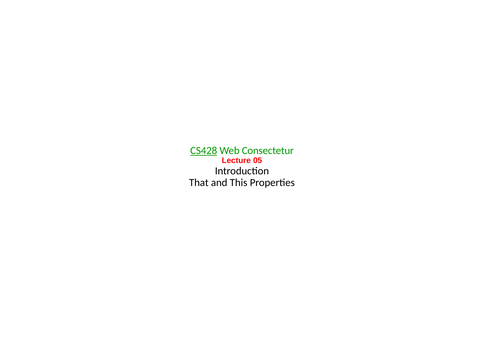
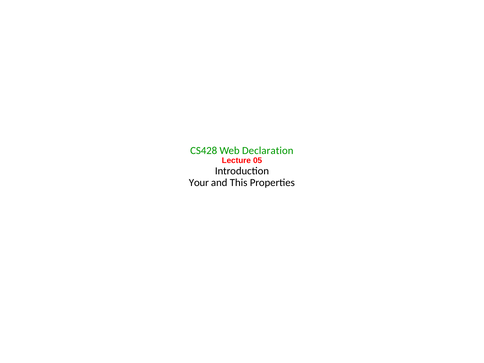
CS428 underline: present -> none (204, 151)
Consectetur: Consectetur -> Declaration (268, 151)
That: That -> Your (199, 183)
